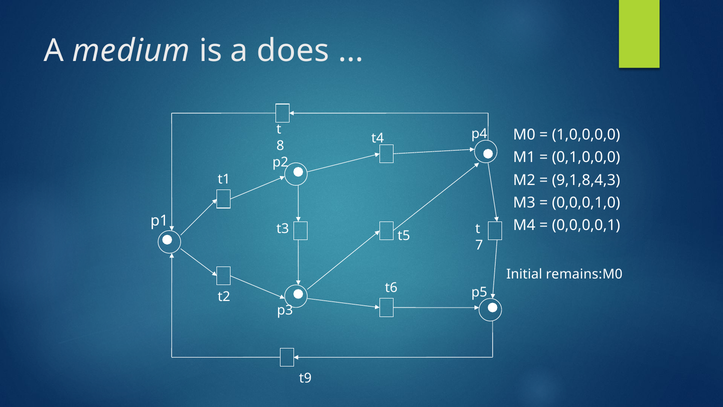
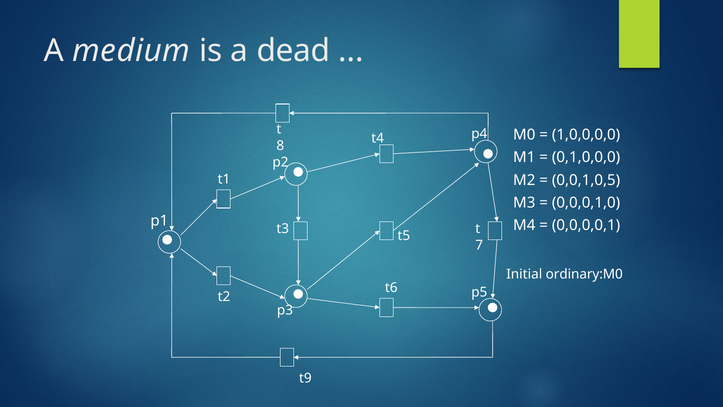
does: does -> dead (293, 51)
9,1,8,4,3: 9,1,8,4,3 -> 0,0,1,0,5 (586, 180)
remains:M0: remains:M0 -> ordinary:M0 (584, 274)
